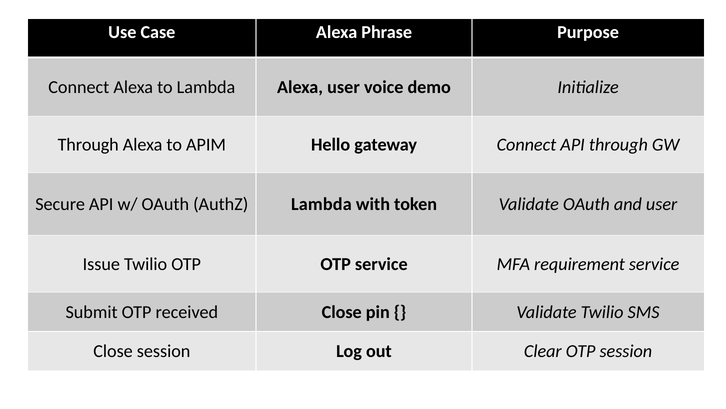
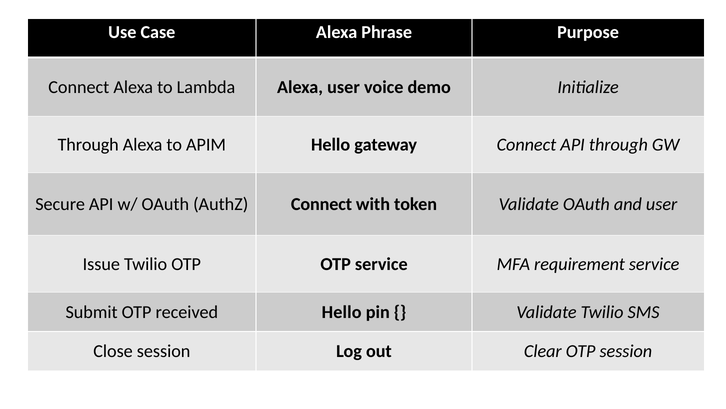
AuthZ Lambda: Lambda -> Connect (322, 204)
received Close: Close -> Hello (342, 312)
